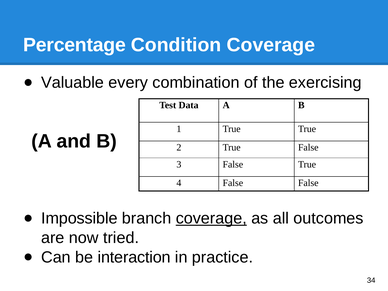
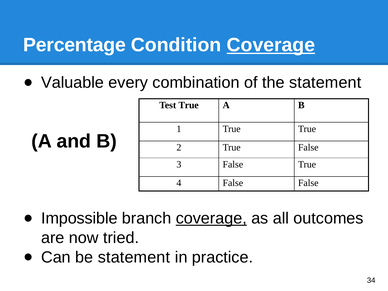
Coverage underline: none -> present (271, 45)
the exercising: exercising -> statement (325, 83)
Test Data: Data -> True (189, 105)
be interaction: interaction -> statement (134, 257)
